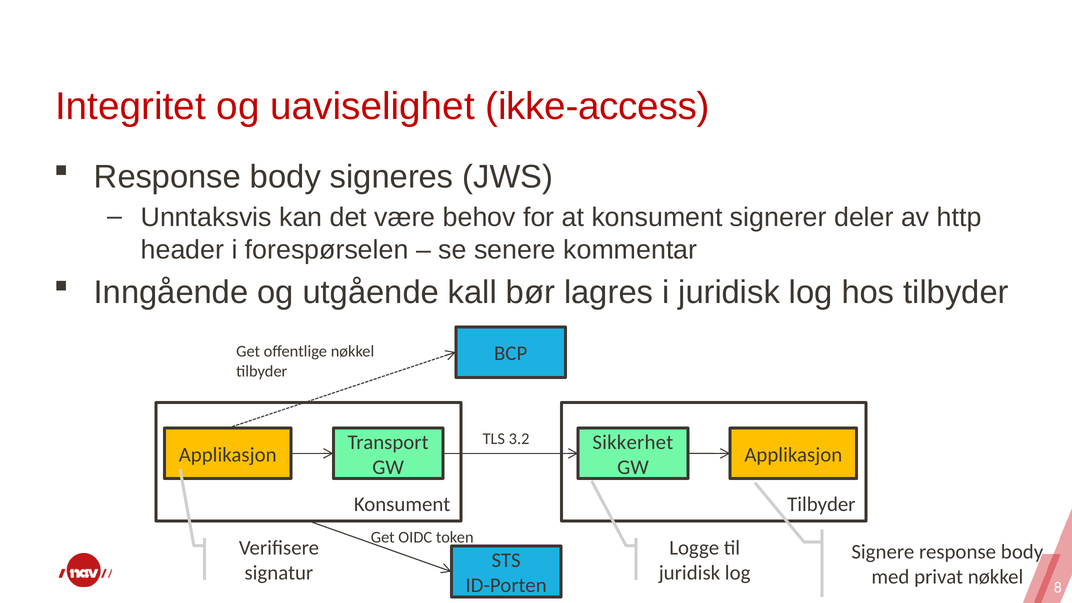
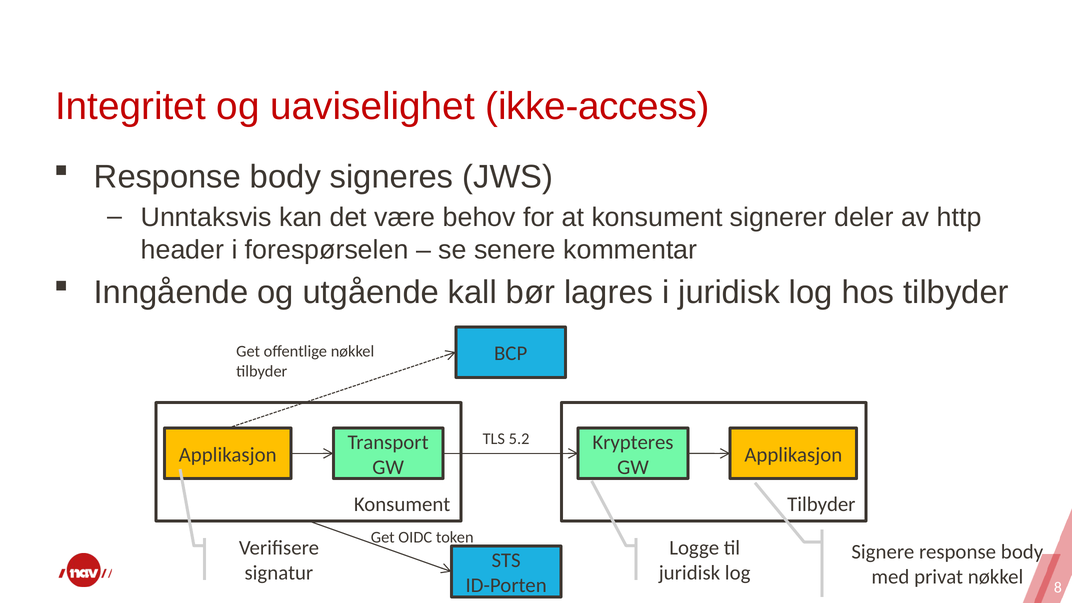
3.2: 3.2 -> 5.2 (519, 439)
Sikkerhet: Sikkerhet -> Krypteres (633, 442)
